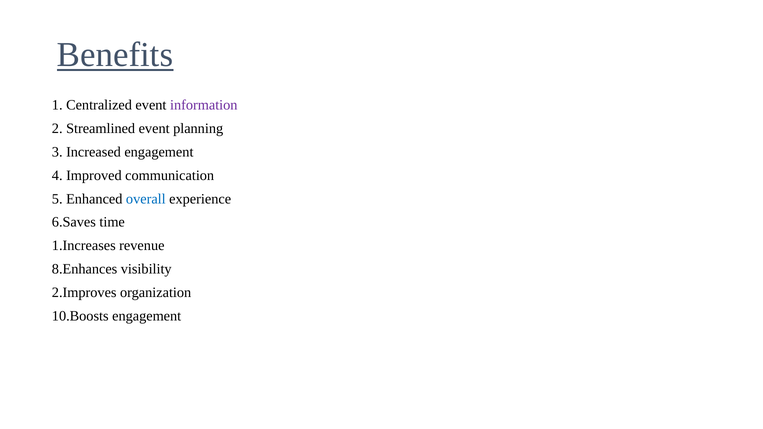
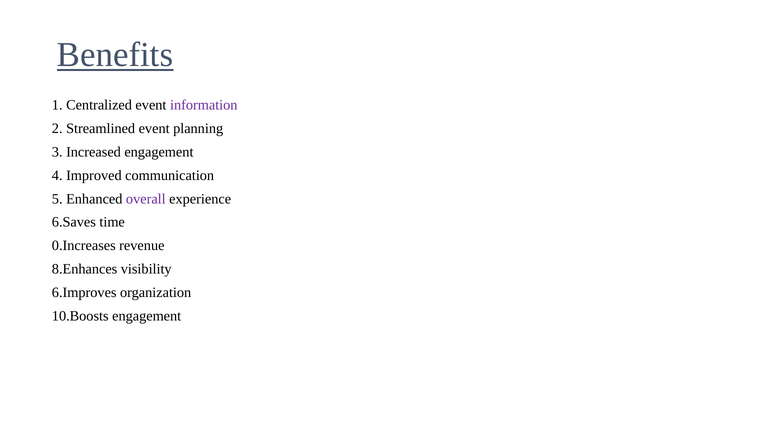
overall colour: blue -> purple (146, 199)
1.Increases: 1.Increases -> 0.Increases (84, 246)
2.Improves: 2.Improves -> 6.Improves (84, 293)
